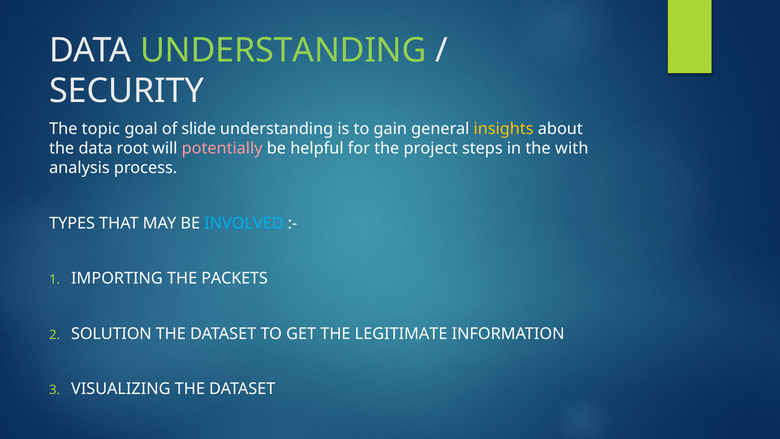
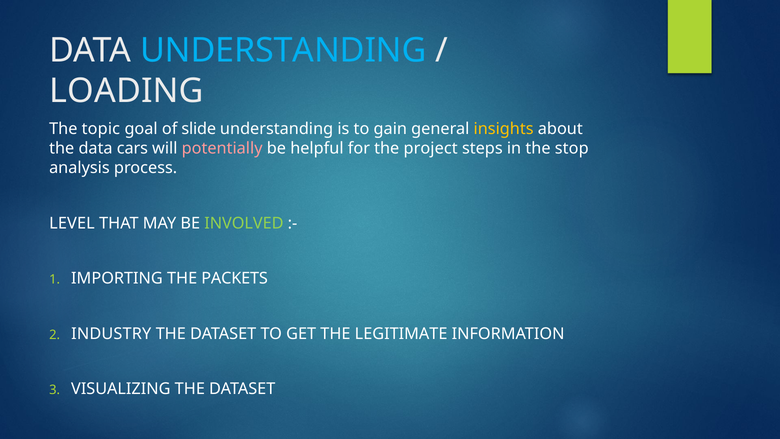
UNDERSTANDING colour: light green -> light blue (283, 50)
SECURITY: SECURITY -> LOADING (126, 91)
root: root -> cars (132, 148)
with: with -> stop (572, 148)
TYPES: TYPES -> LEVEL (72, 223)
INVOLVED colour: light blue -> light green (244, 223)
SOLUTION: SOLUTION -> INDUSTRY (111, 334)
